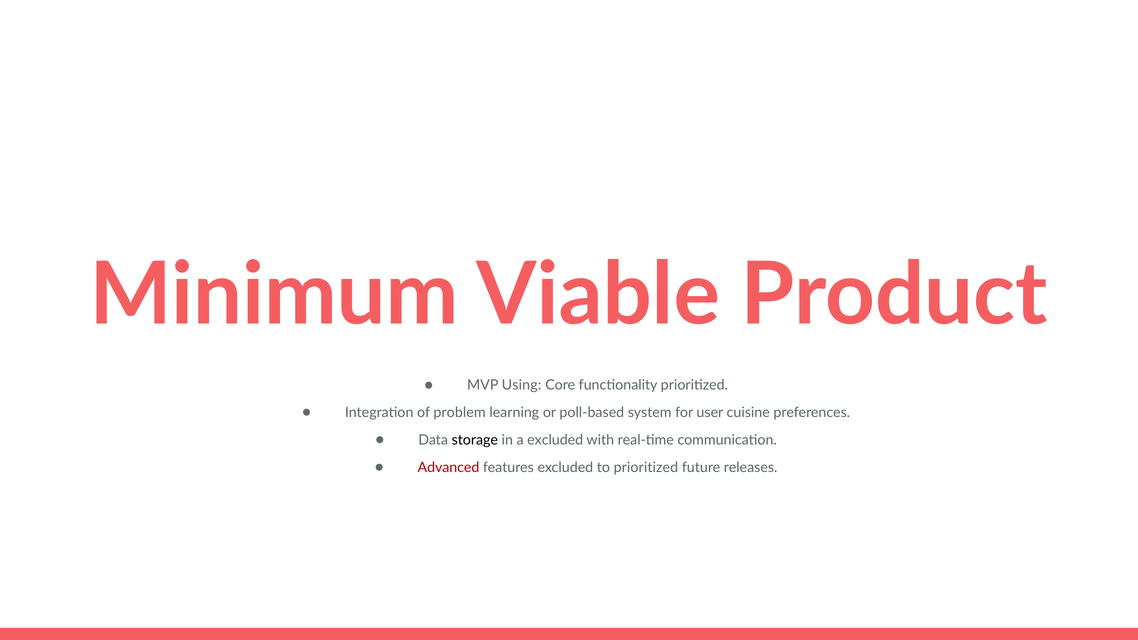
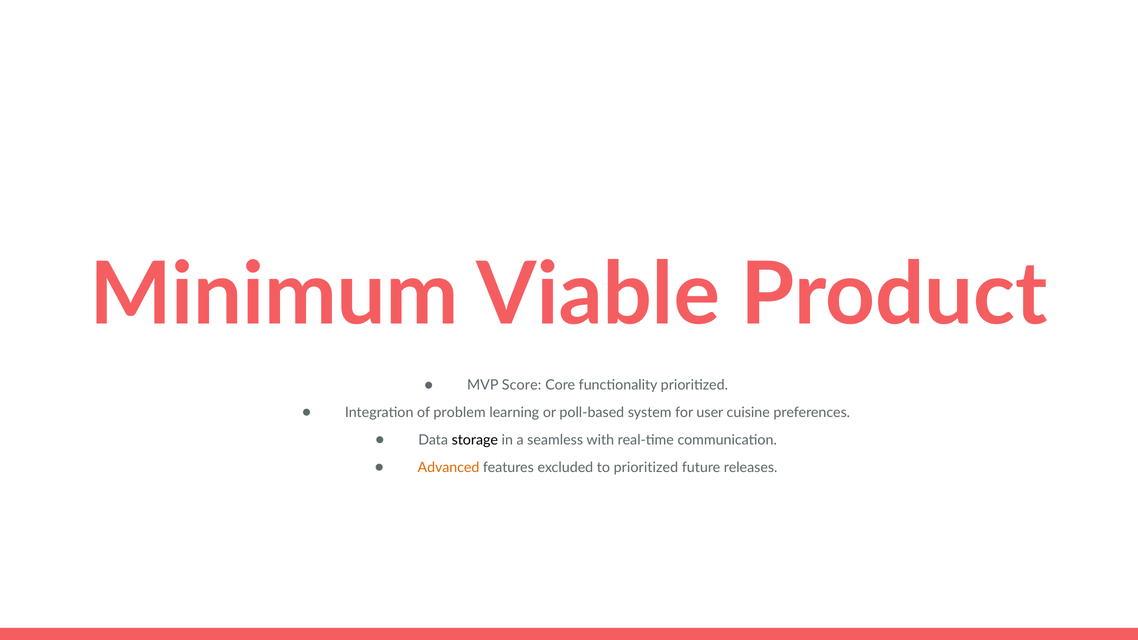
Using: Using -> Score (522, 385)
a excluded: excluded -> seamless (555, 440)
Advanced colour: red -> orange (448, 468)
